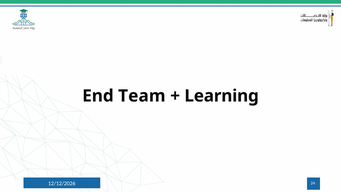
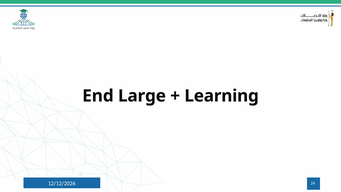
Team: Team -> Large (142, 96)
